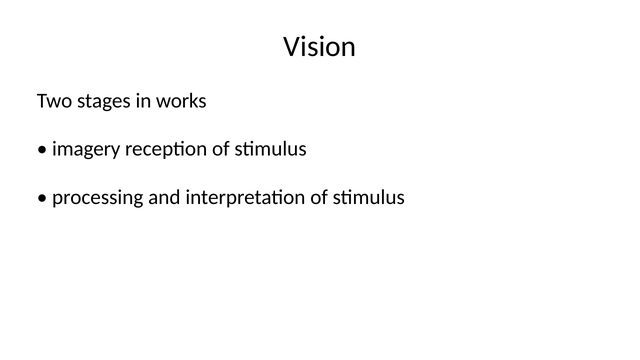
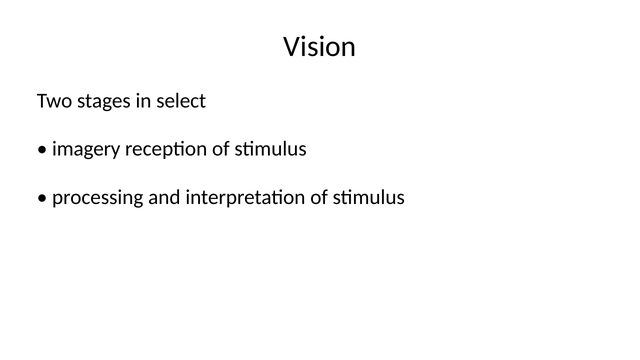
works: works -> select (181, 101)
